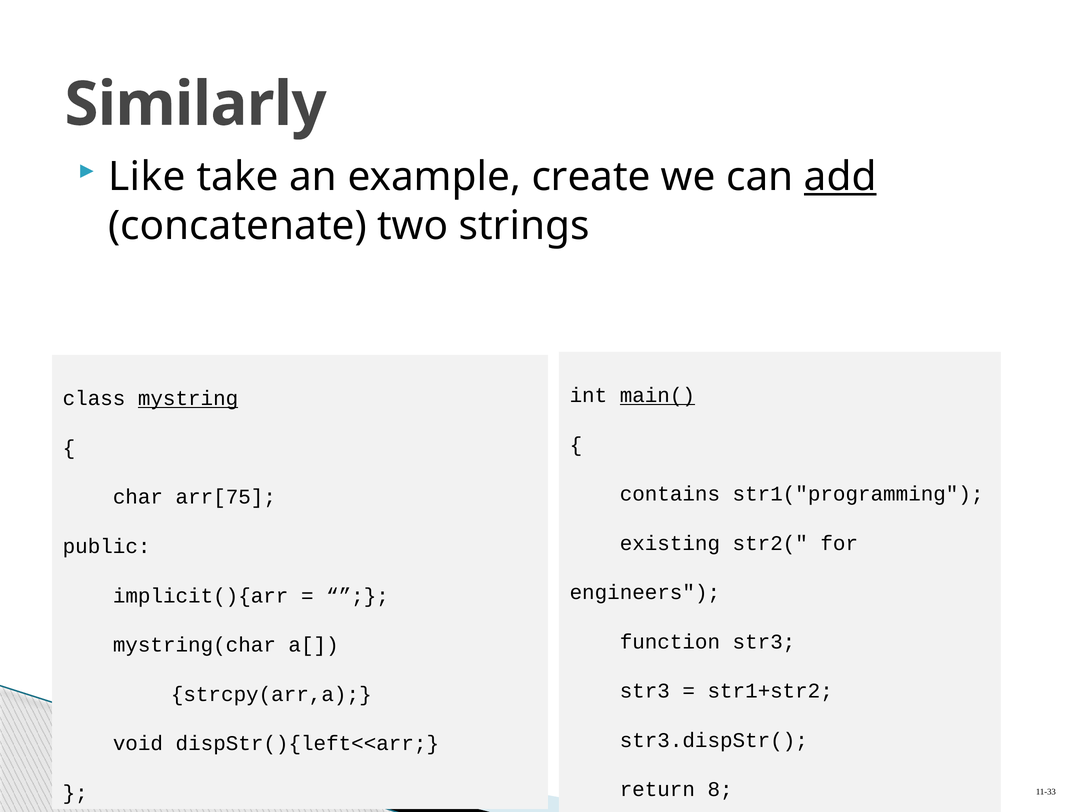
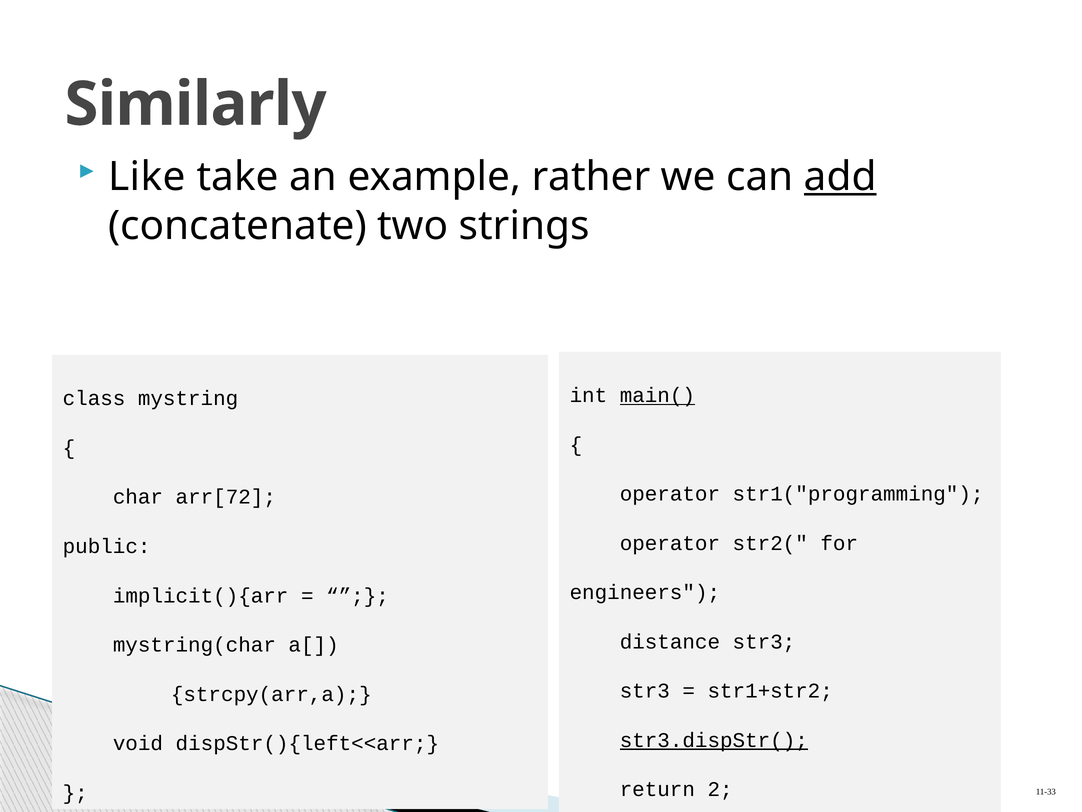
create: create -> rather (591, 177)
mystring underline: present -> none (188, 398)
contains: contains -> operator (670, 494)
arr[75: arr[75 -> arr[72 (226, 497)
existing: existing -> operator (670, 543)
function: function -> distance (670, 641)
str3.dispStr( underline: none -> present (714, 740)
8: 8 -> 2 (720, 789)
